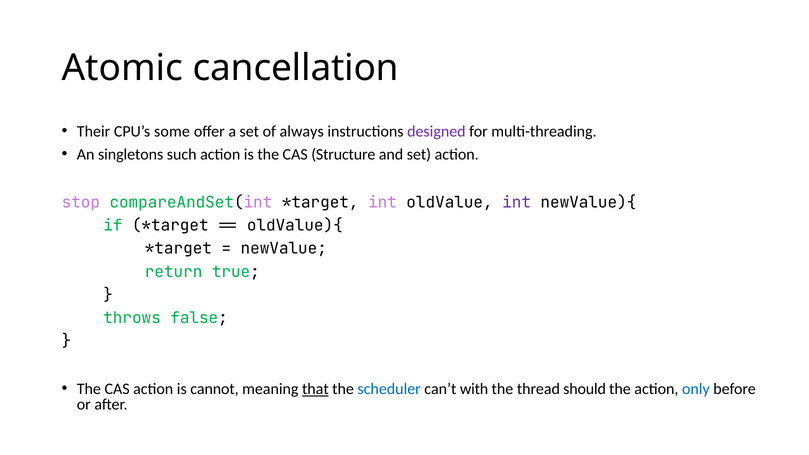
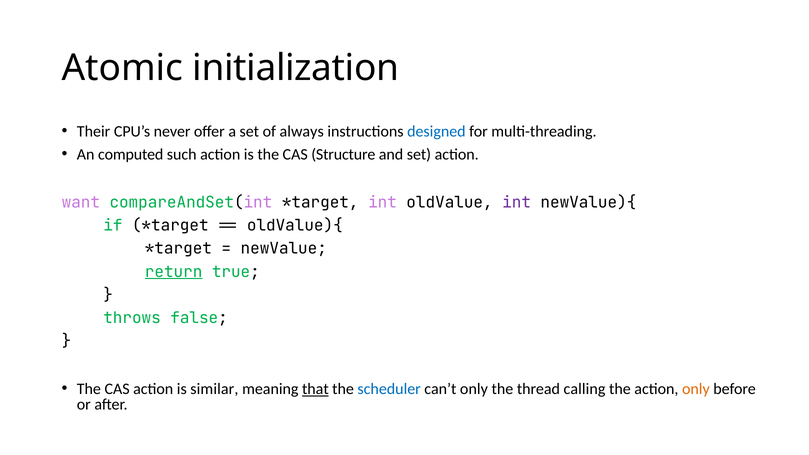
cancellation: cancellation -> initialization (296, 68)
some: some -> never (172, 131)
designed colour: purple -> blue (436, 131)
singletons: singletons -> computed (131, 154)
stop: stop -> want (81, 202)
return underline: none -> present (174, 272)
cannot: cannot -> similar (214, 389)
can’t with: with -> only (474, 389)
should: should -> calling (584, 389)
only colour: blue -> orange (696, 389)
